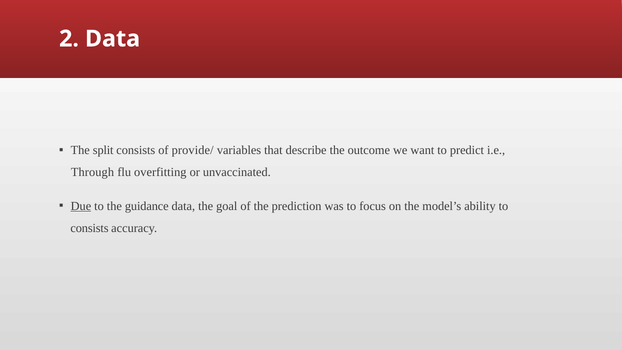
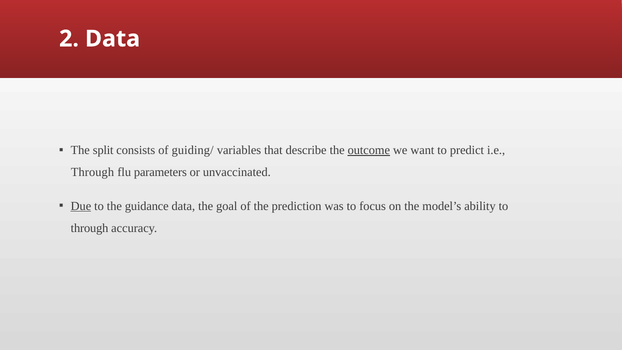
provide/: provide/ -> guiding/ (193, 150)
outcome underline: none -> present (369, 150)
overfitting: overfitting -> parameters (160, 172)
consists: consists -> through (90, 228)
